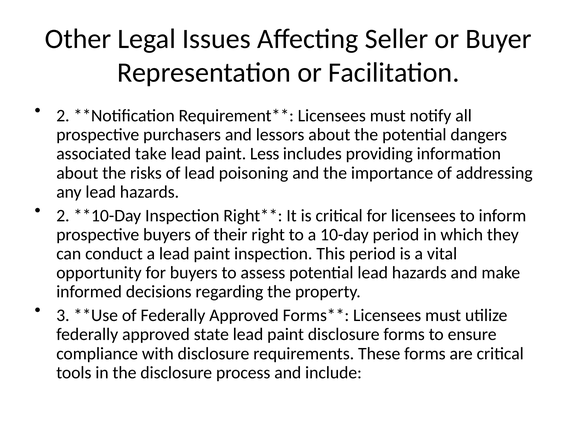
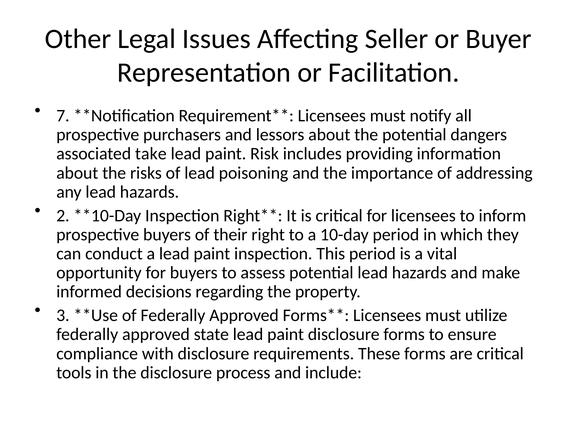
2: 2 -> 7 (63, 116)
Less: Less -> Risk (265, 154)
